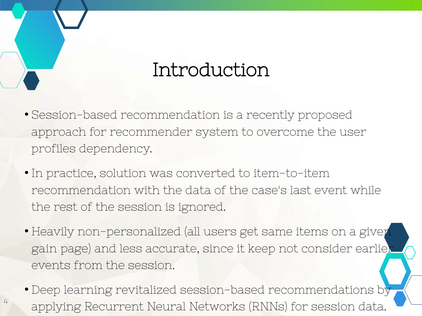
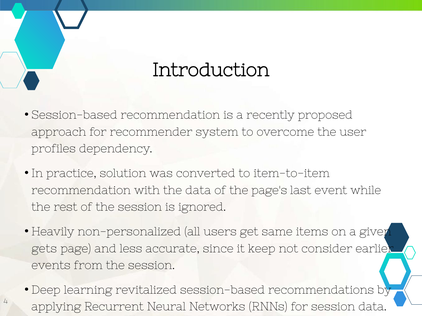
case's: case's -> page's (269, 190)
gain: gain -> gets (44, 249)
